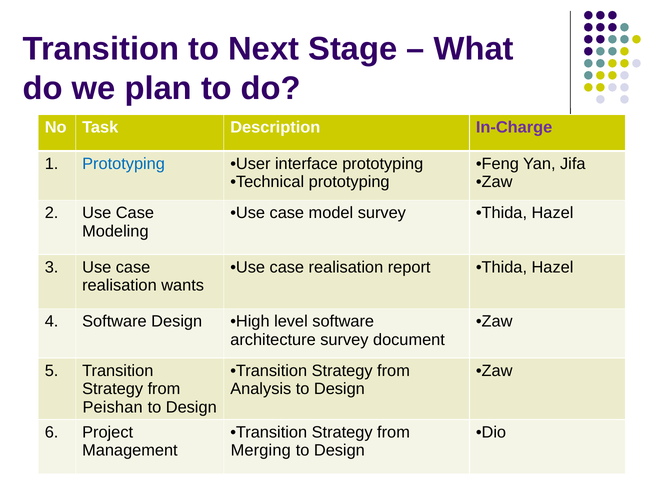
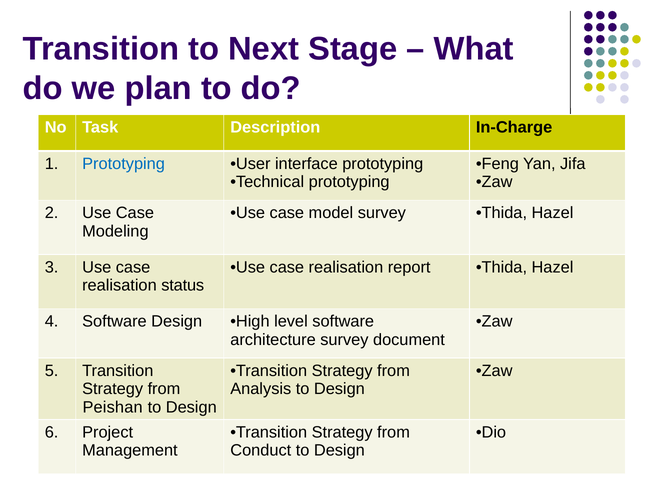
In-Charge colour: purple -> black (514, 127)
wants: wants -> status (183, 286)
Merging: Merging -> Conduct (261, 451)
